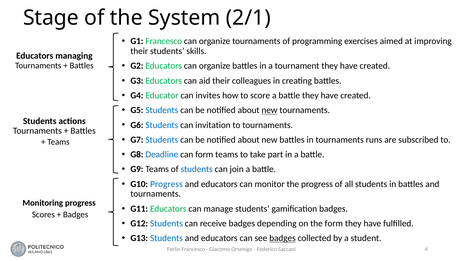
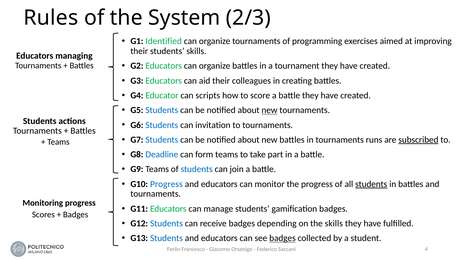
Stage: Stage -> Rules (51, 18)
2/1: 2/1 -> 2/3 (248, 18)
G1 Francesco: Francesco -> Identified (164, 41)
invites: invites -> scripts (208, 95)
subscribed underline: none -> present (418, 139)
students underline: none -> present (371, 184)
the form: form -> skills (334, 223)
